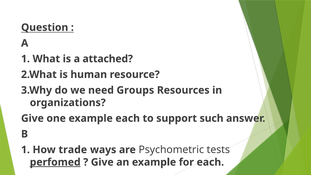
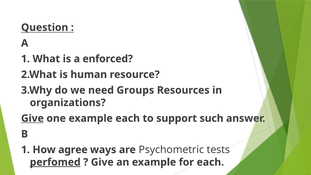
attached: attached -> enforced (108, 59)
Give underline: none -> present (32, 118)
trade: trade -> agree (73, 150)
